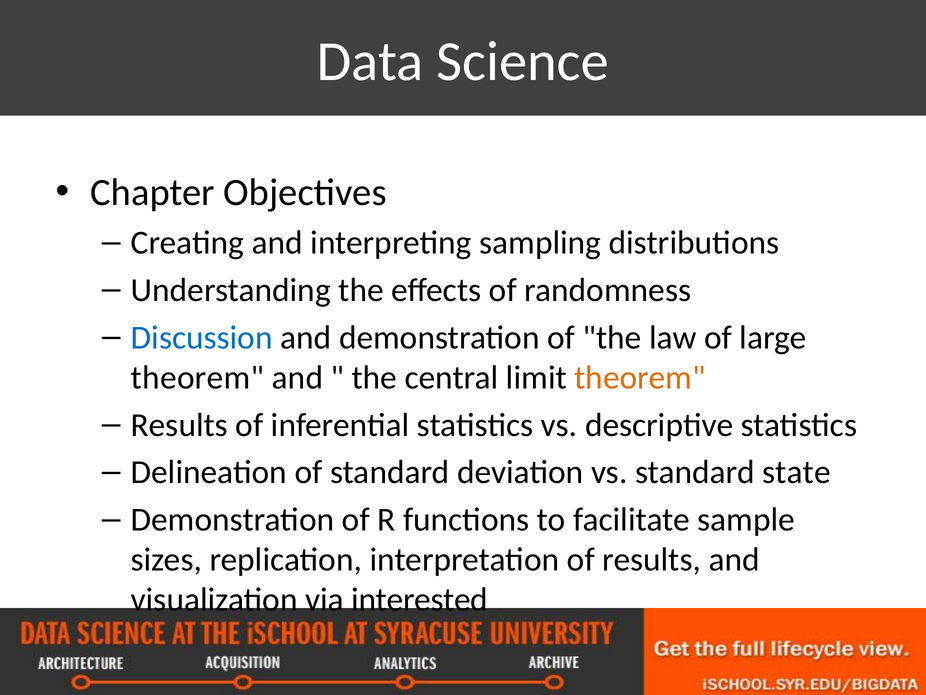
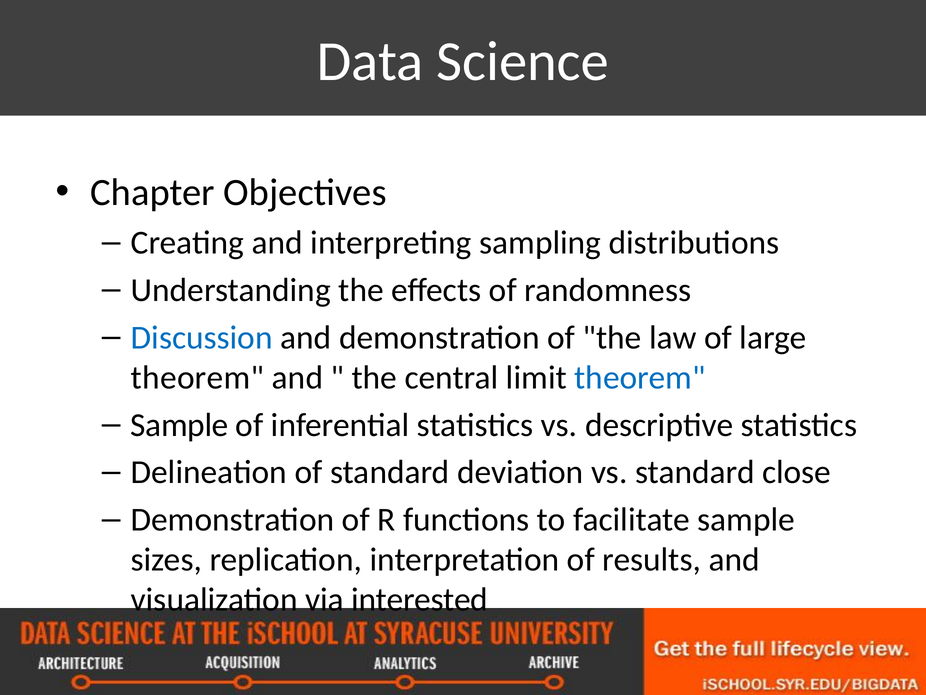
theorem colour: orange -> blue (640, 377)
Results: Results -> Sample (180, 425)
state: state -> close (796, 472)
